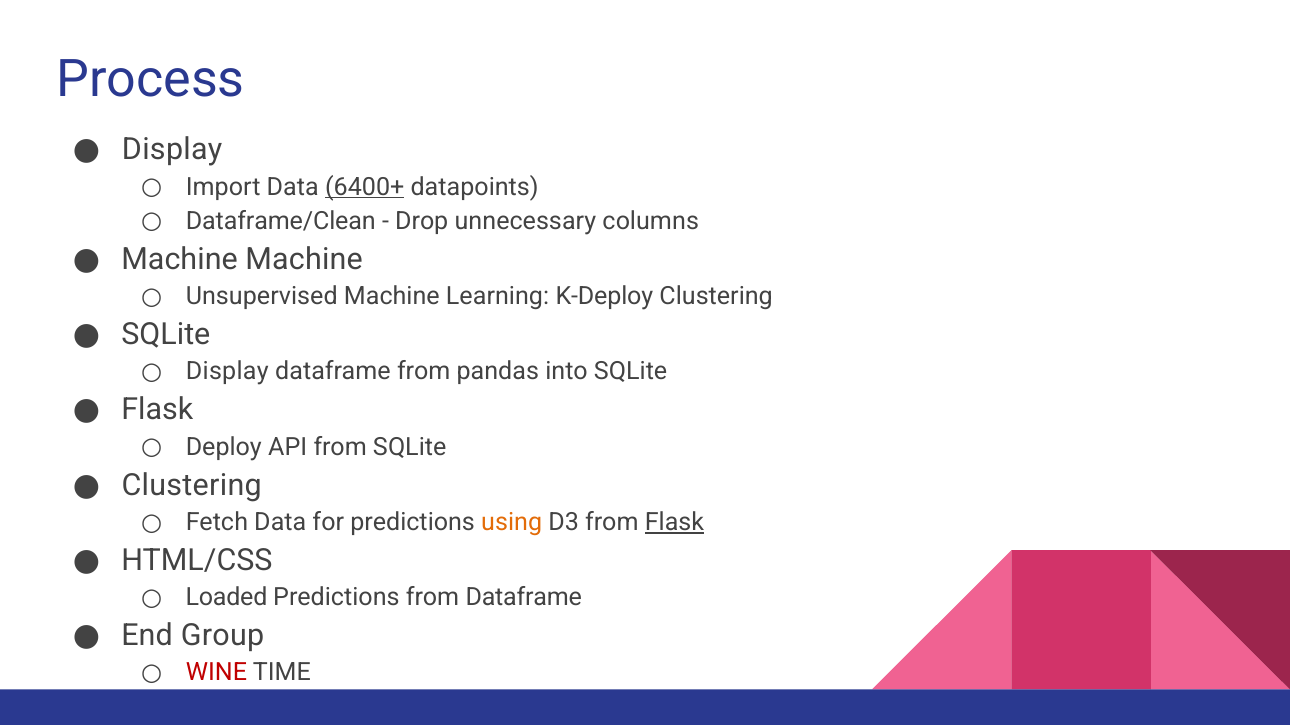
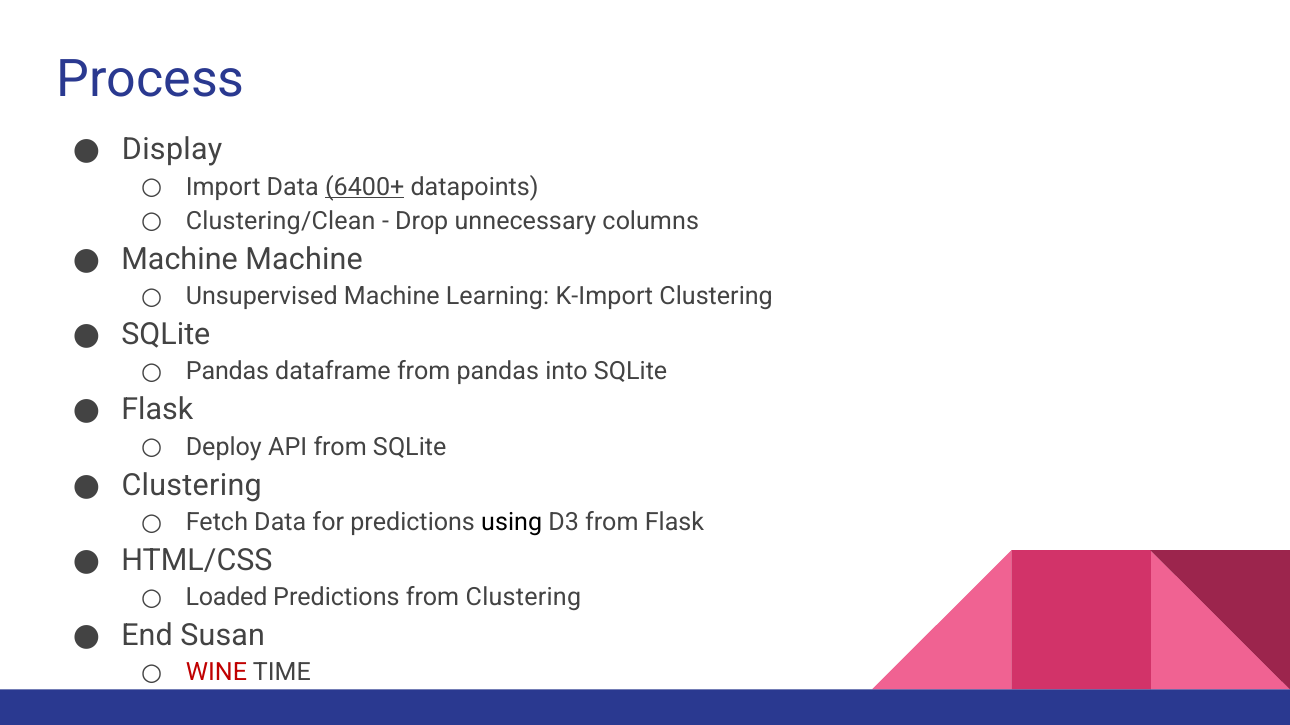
Dataframe/Clean: Dataframe/Clean -> Clustering/Clean (281, 221)
K-Deploy: K-Deploy -> K-Import (604, 296)
Display: Display -> Pandas (228, 372)
using colour: orange -> black (512, 523)
Flask underline: present -> none (674, 523)
from Dataframe: Dataframe -> Clustering (523, 598)
Group: Group -> Susan (223, 636)
